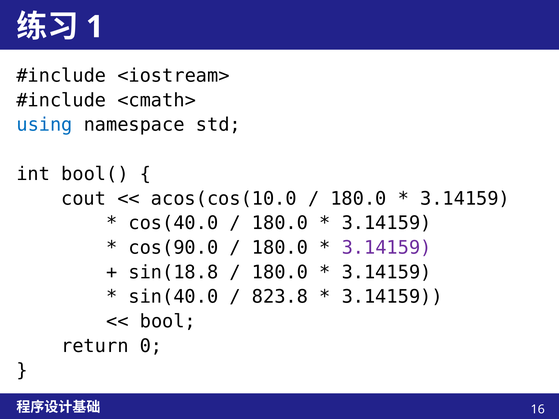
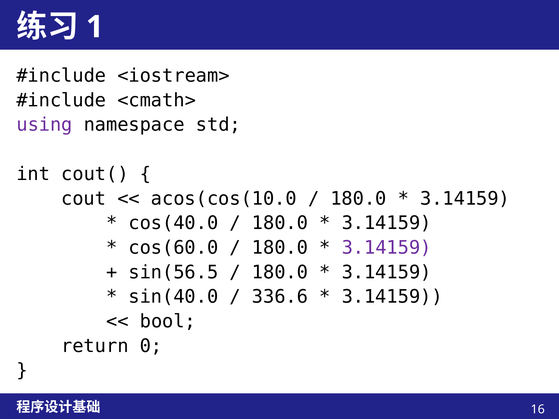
using colour: blue -> purple (44, 125)
bool(: bool( -> cout( (95, 174)
cos(90.0: cos(90.0 -> cos(60.0 (173, 248)
sin(18.8: sin(18.8 -> sin(56.5 (173, 272)
823.8: 823.8 -> 336.6 (280, 297)
